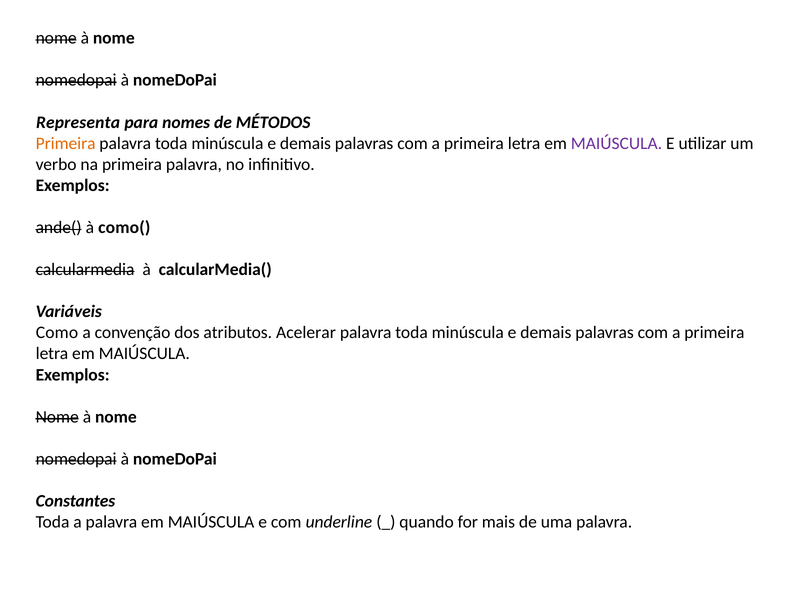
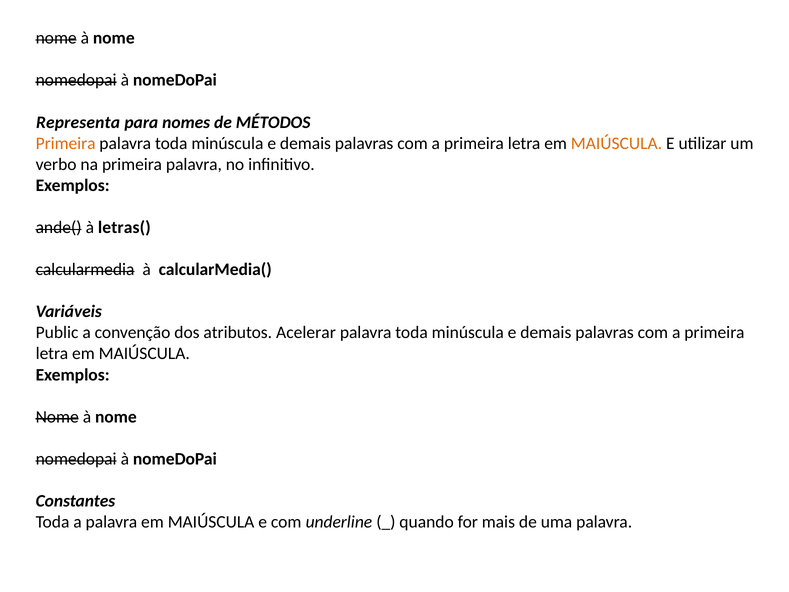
MAIÚSCULA colour: purple -> orange (616, 143)
como(: como( -> letras( (124, 227)
Como: Como -> Public (57, 333)
